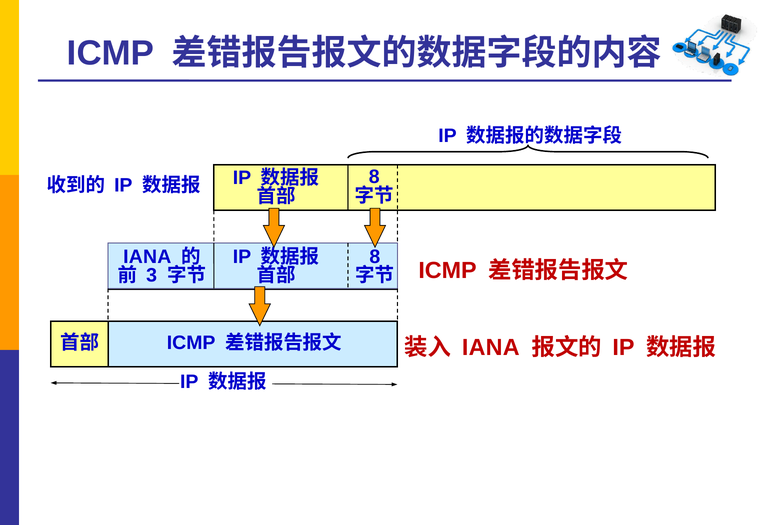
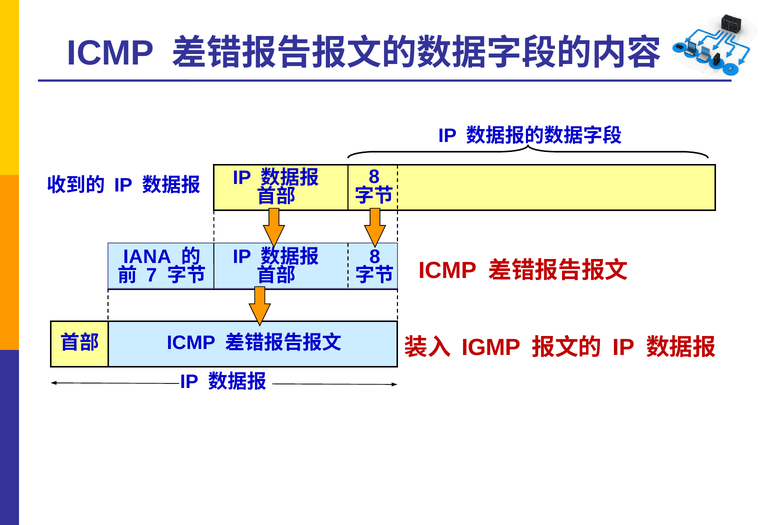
3: 3 -> 7 (152, 275)
IANA: IANA -> IGMP (491, 348)
